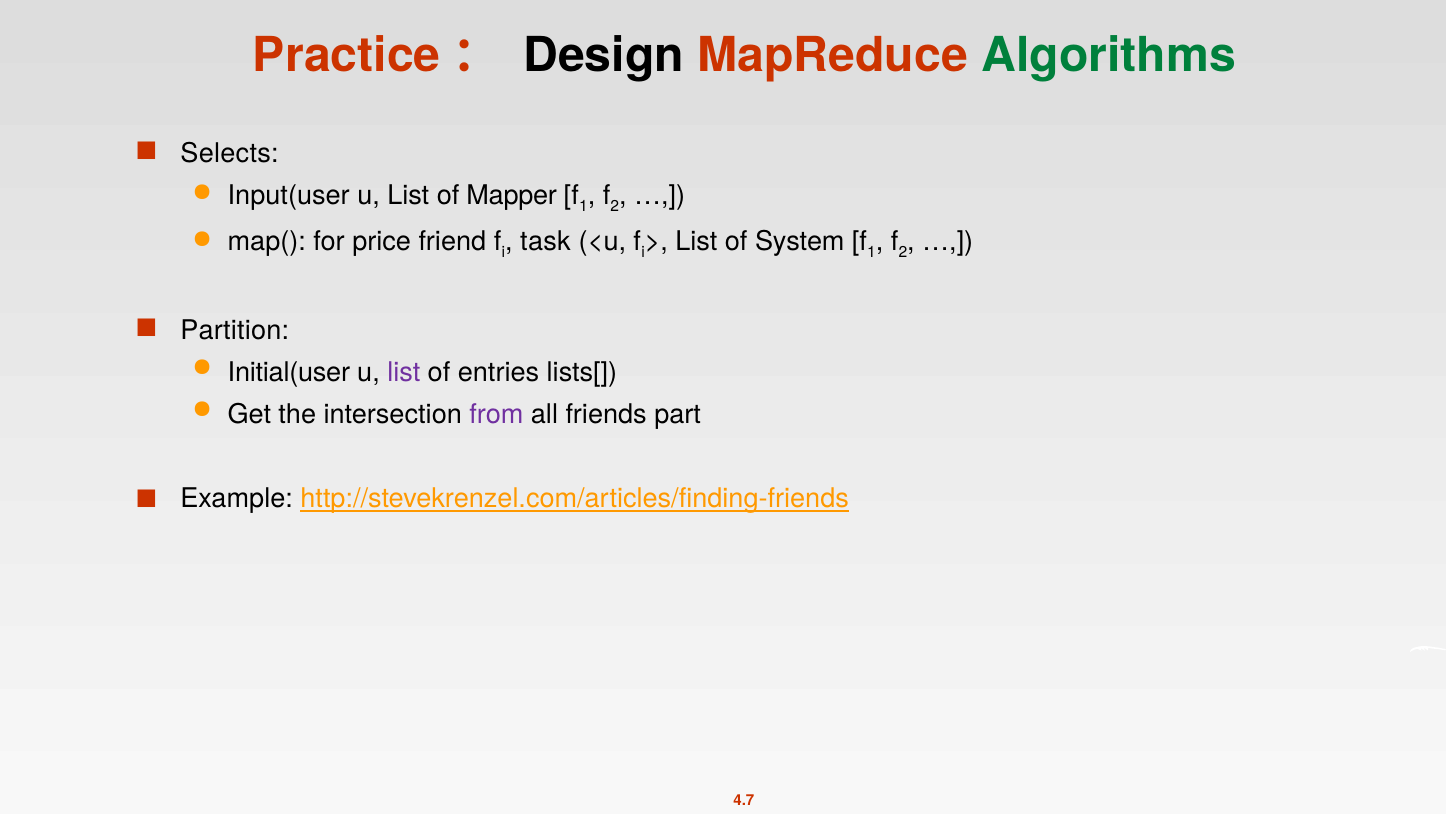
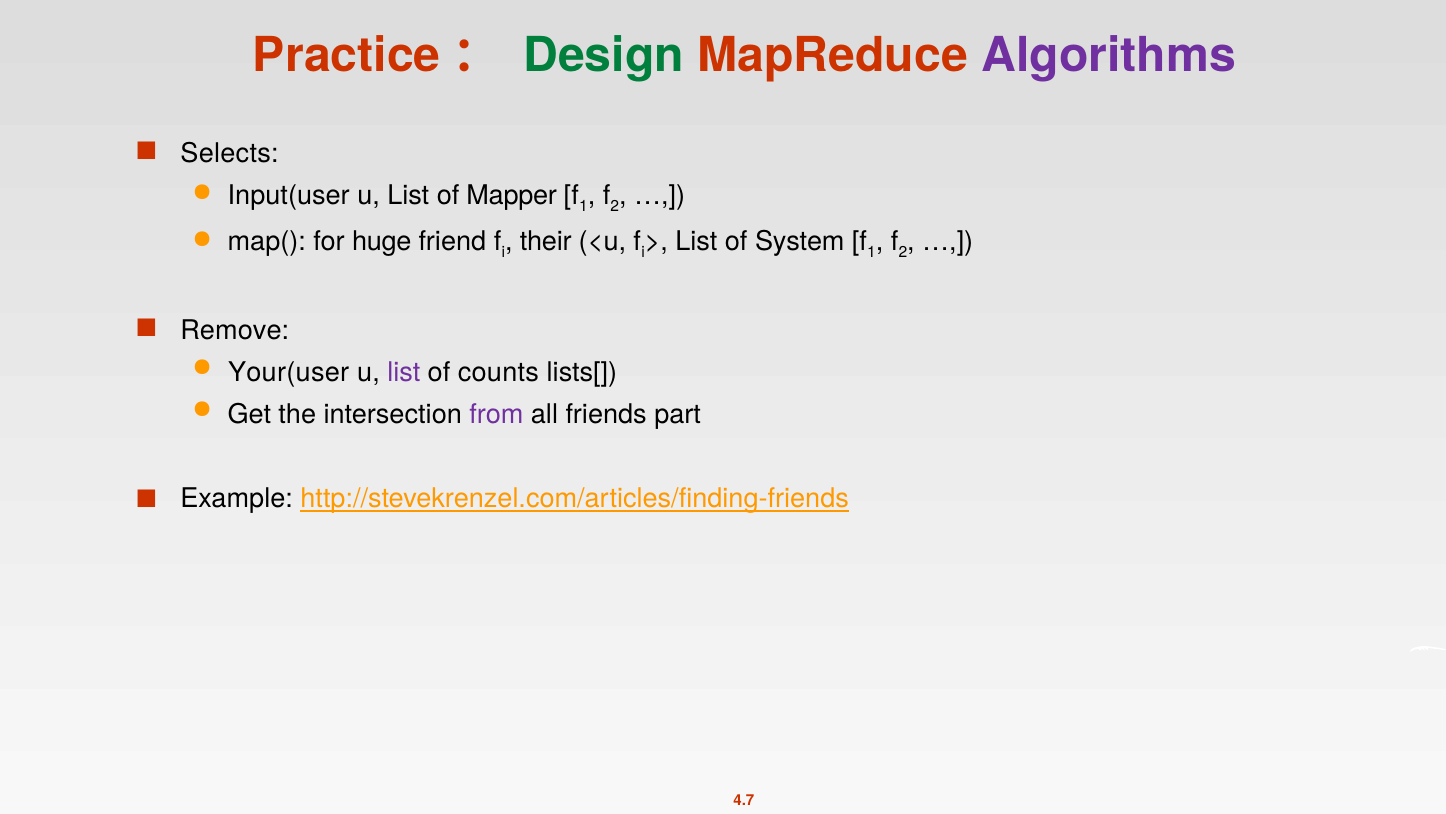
Design colour: black -> green (604, 55)
Algorithms colour: green -> purple (1109, 55)
price: price -> huge (382, 242)
task: task -> their (546, 242)
Partition: Partition -> Remove (235, 330)
Initial(user: Initial(user -> Your(user (289, 372)
entries: entries -> counts (498, 372)
